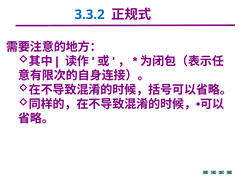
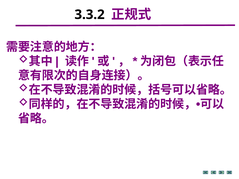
3.3.2 colour: blue -> black (90, 15)
